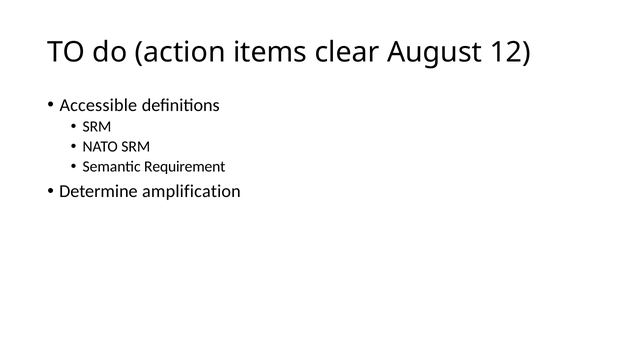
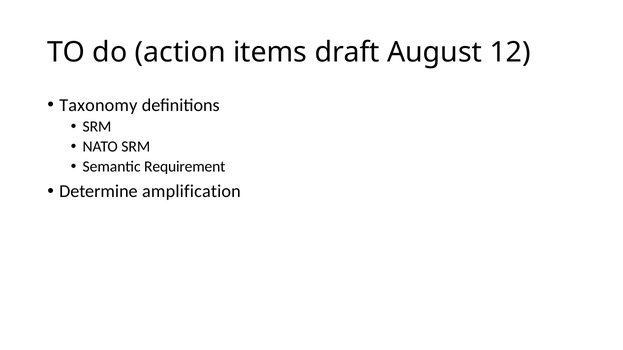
clear: clear -> draft (347, 52)
Accessible: Accessible -> Taxonomy (98, 105)
